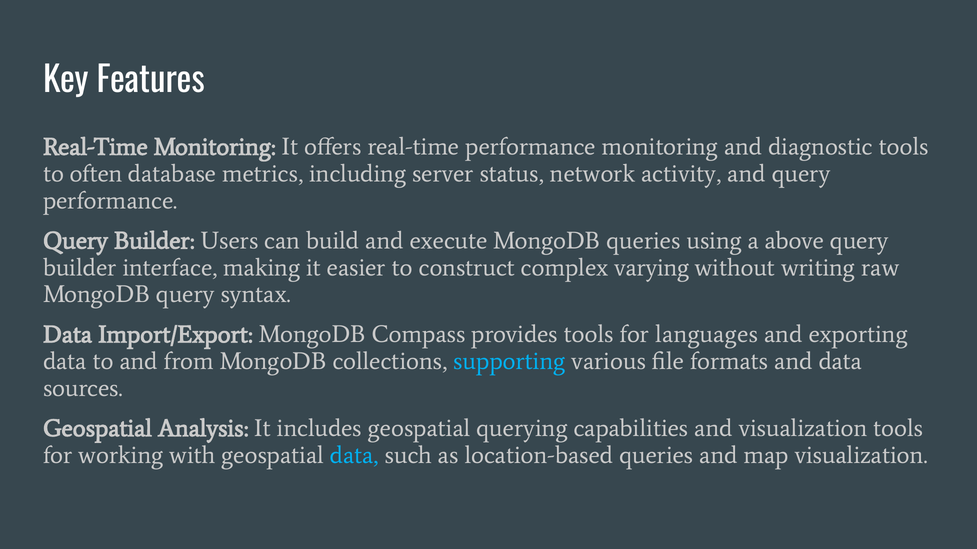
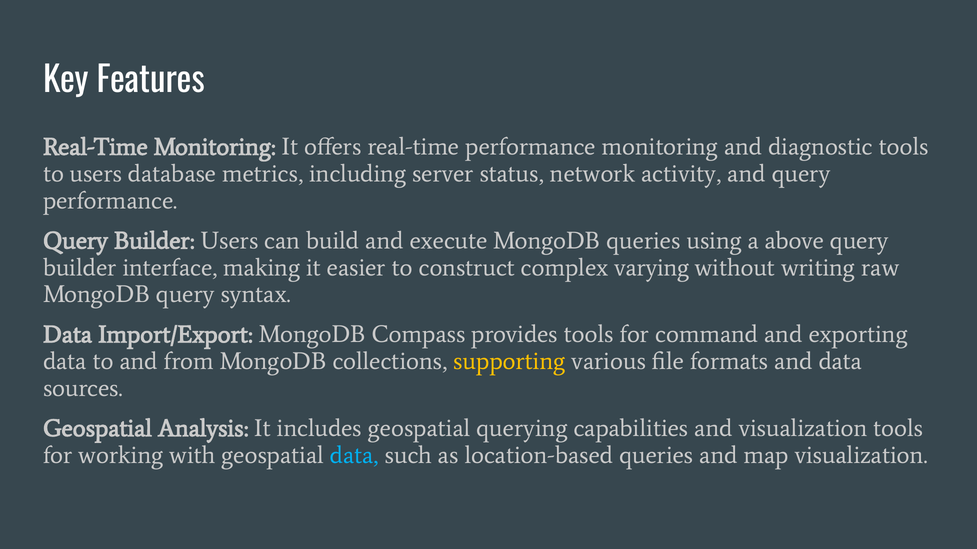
to often: often -> users (96, 174)
languages: languages -> command (707, 335)
supporting colour: light blue -> yellow (509, 362)
